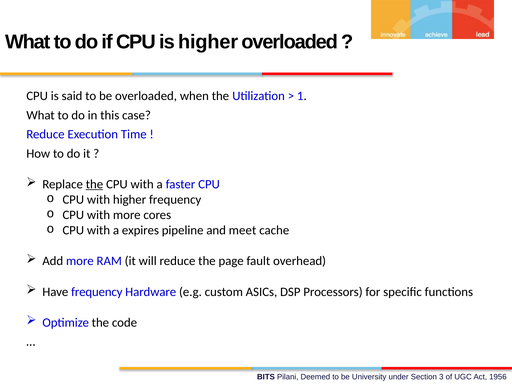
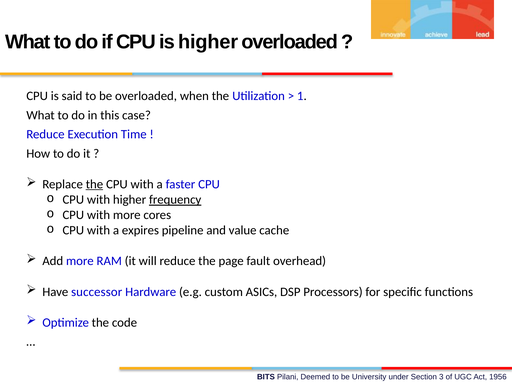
frequency underline: none -> present (175, 200)
meet: meet -> value (243, 230)
Have frequency: frequency -> successor (97, 292)
